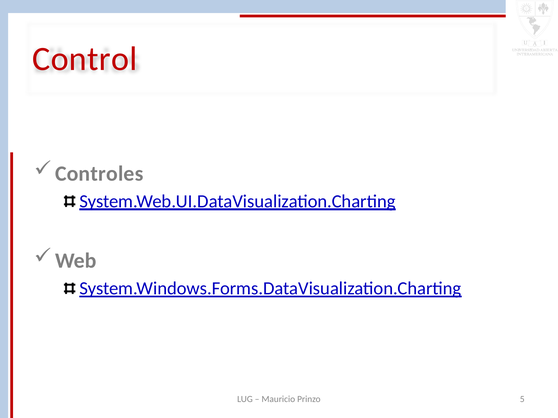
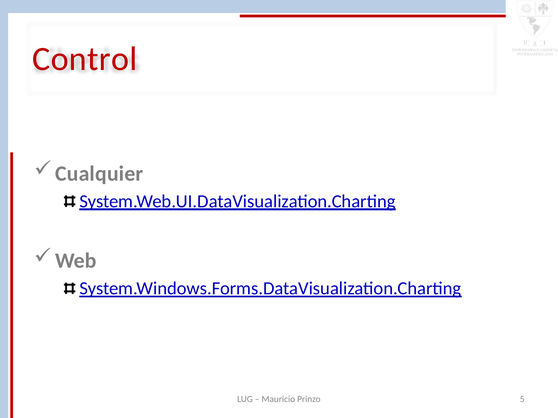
Controles: Controles -> Cualquier (99, 174)
